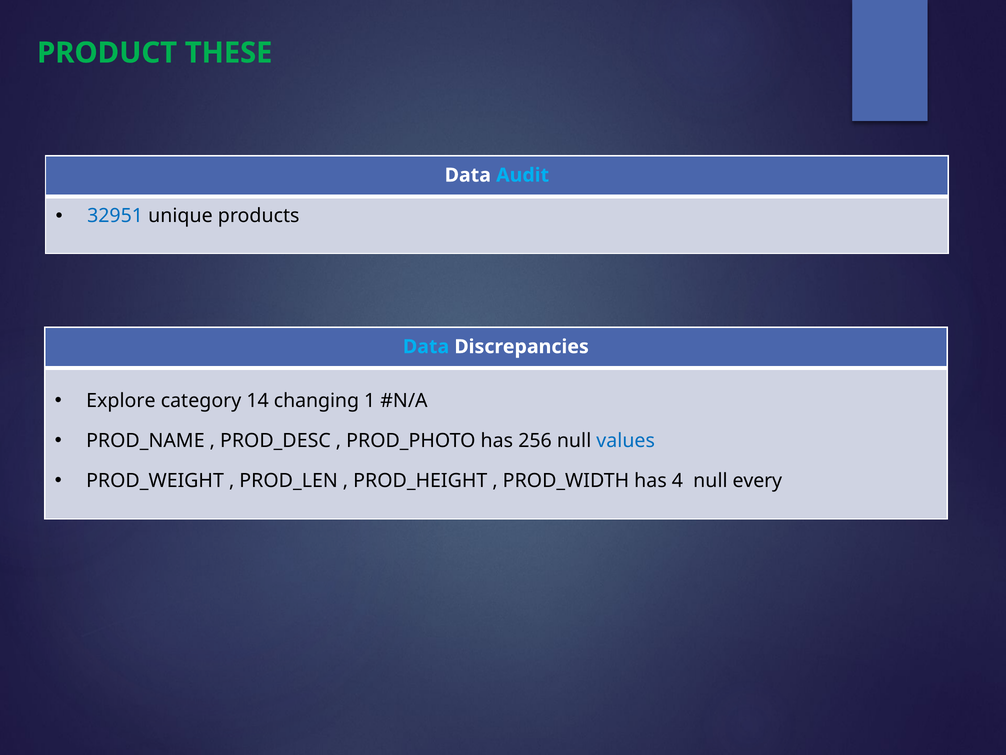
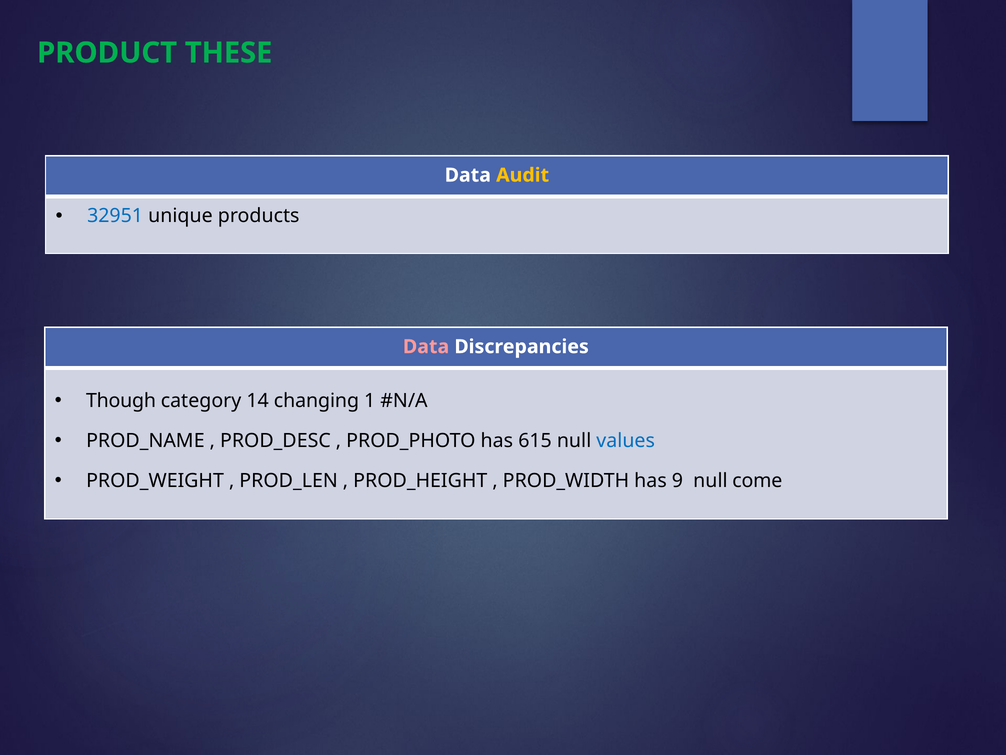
Audit colour: light blue -> yellow (523, 175)
Data colour: light blue -> pink (426, 346)
Explore: Explore -> Though (121, 401)
256: 256 -> 615 (535, 441)
4: 4 -> 9 (677, 481)
every: every -> come (757, 481)
